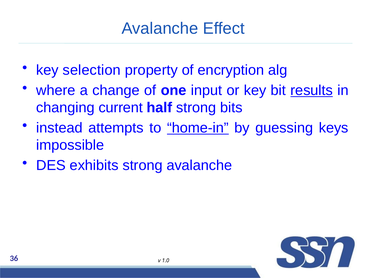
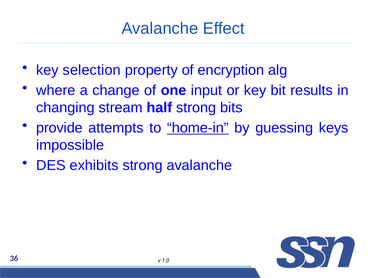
results underline: present -> none (312, 90)
current: current -> stream (121, 108)
instead: instead -> provide (59, 128)
